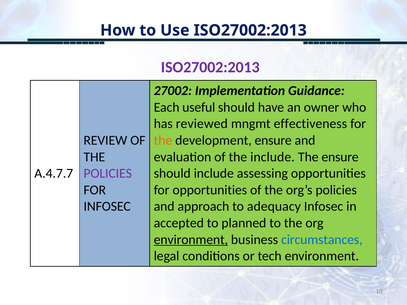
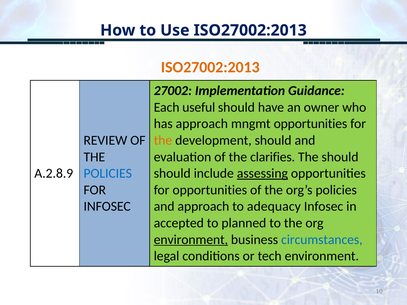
ISO27002:2013 colour: purple -> orange (210, 67)
has reviewed: reviewed -> approach (202, 124)
mngmt effectiveness: effectiveness -> opportunities (310, 124)
development ensure: ensure -> should (273, 140)
the include: include -> clarifies (273, 157)
The ensure: ensure -> should (340, 157)
A.4.7.7: A.4.7.7 -> A.2.8.9 (54, 174)
POLICIES colour: purple -> blue (108, 174)
assessing underline: none -> present (262, 174)
